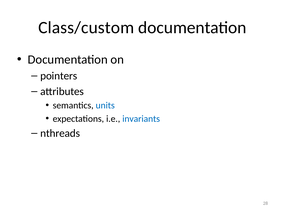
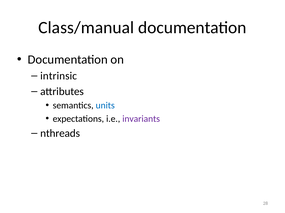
Class/custom: Class/custom -> Class/manual (86, 28)
pointers: pointers -> intrinsic (59, 76)
invariants colour: blue -> purple (141, 119)
